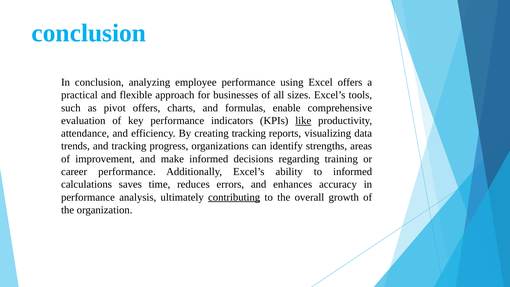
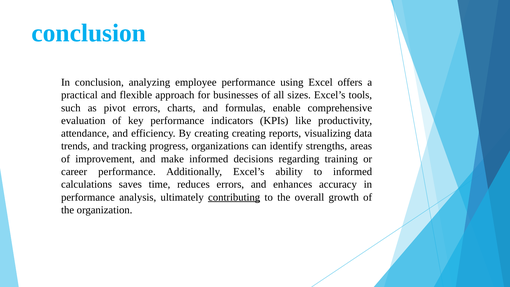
pivot offers: offers -> errors (147, 108)
like underline: present -> none (303, 121)
creating tracking: tracking -> creating (249, 133)
